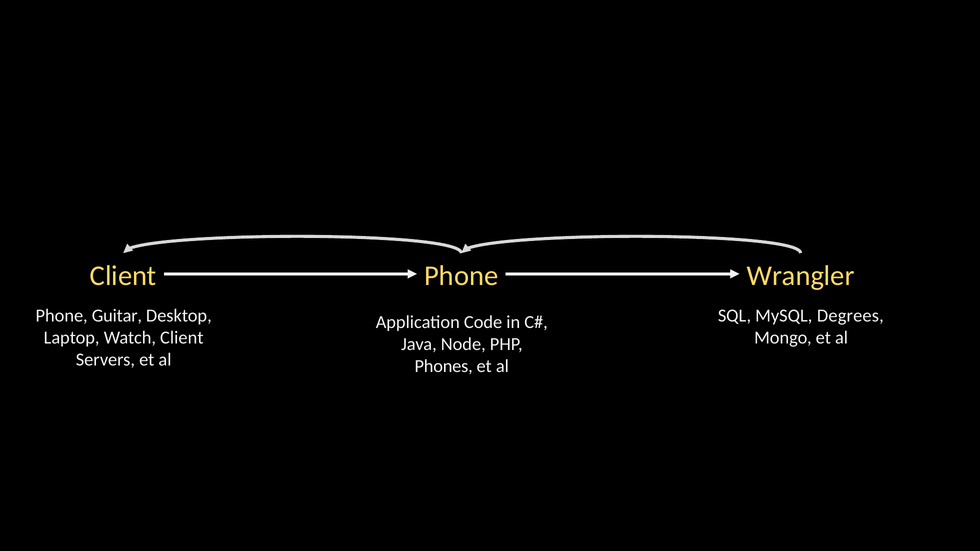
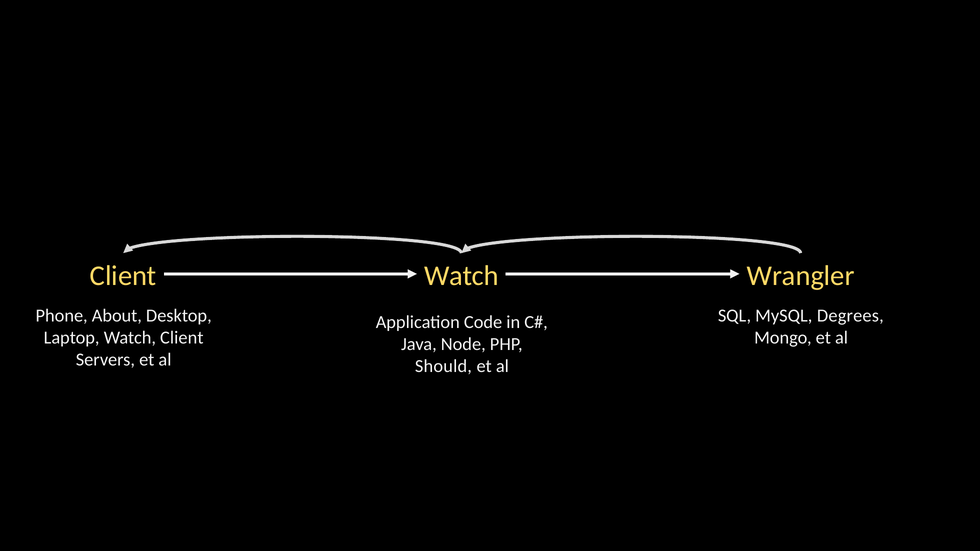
Phone: Phone -> Watch (461, 276)
Guitar: Guitar -> About (117, 316)
Phones: Phones -> Should (443, 366)
